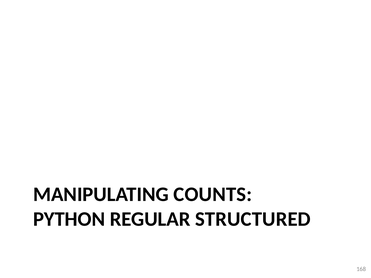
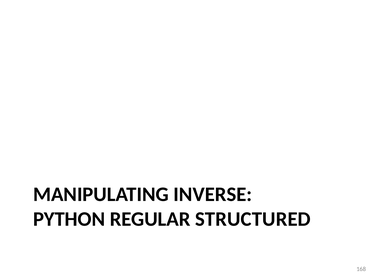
COUNTS: COUNTS -> INVERSE (213, 194)
